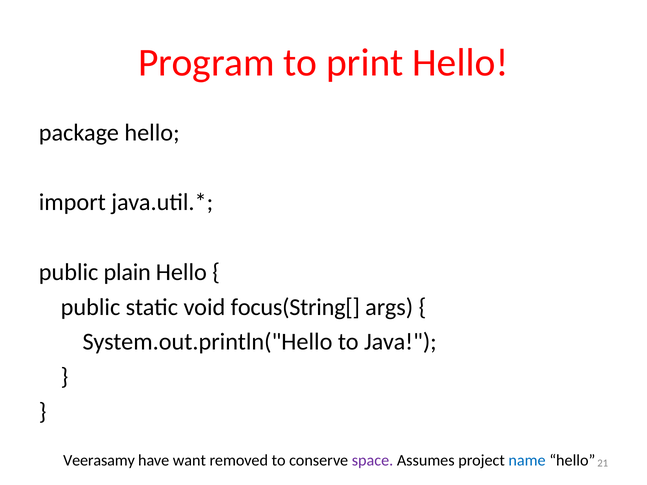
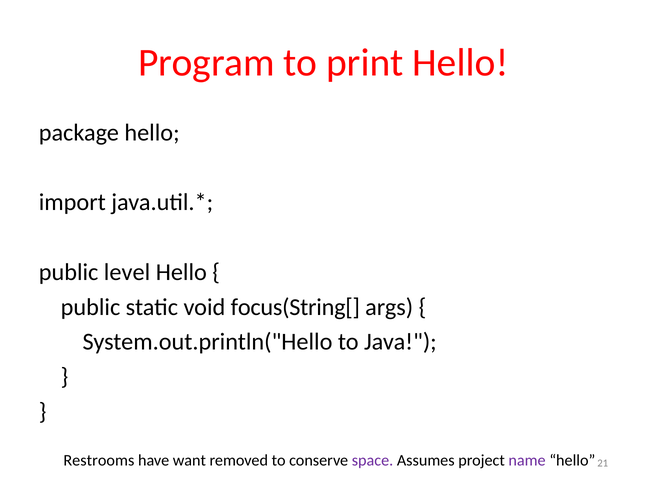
plain: plain -> level (127, 272)
Veerasamy: Veerasamy -> Restrooms (99, 461)
name colour: blue -> purple (527, 461)
